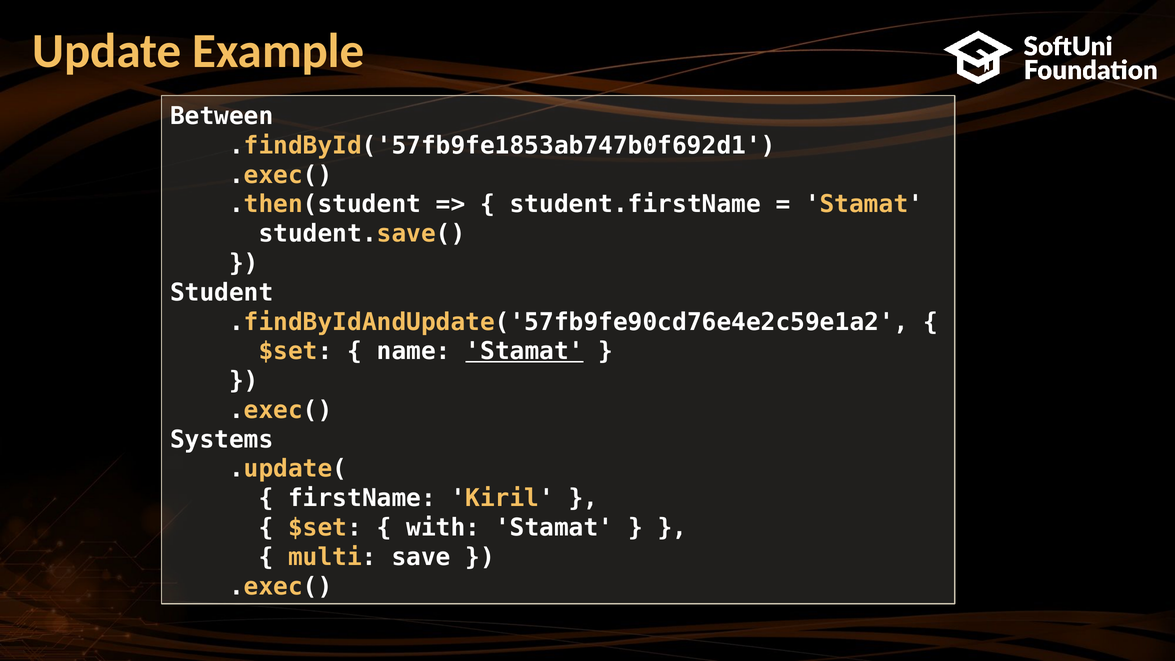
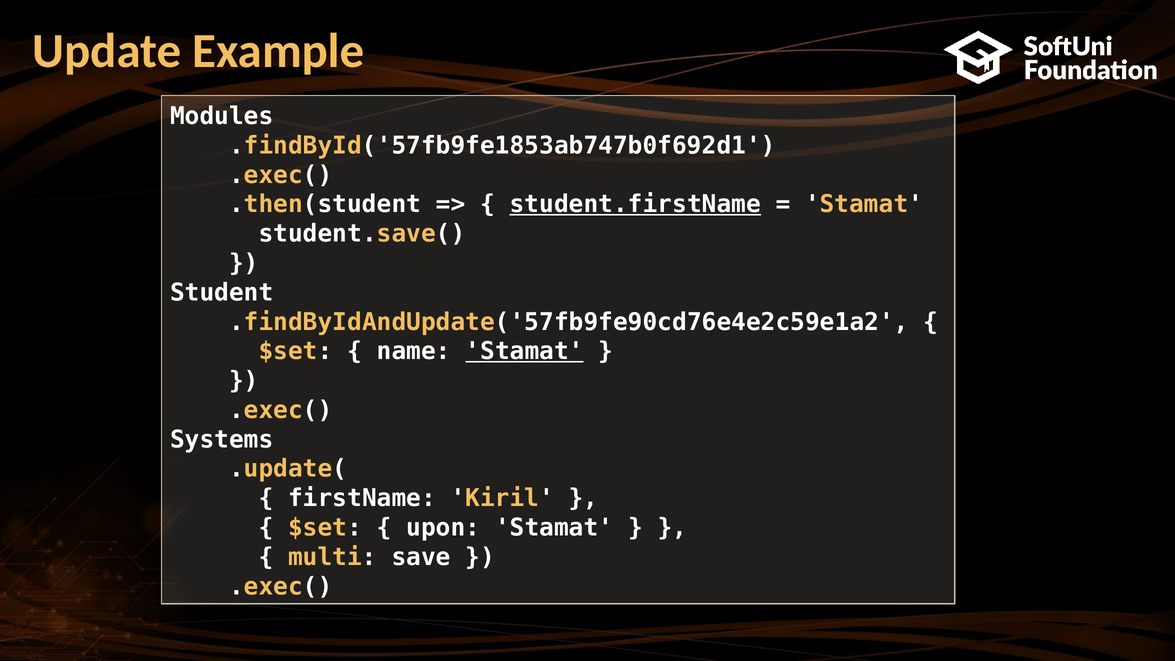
Between: Between -> Modules (222, 116)
student.firstName underline: none -> present (635, 204)
with: with -> upon (443, 528)
